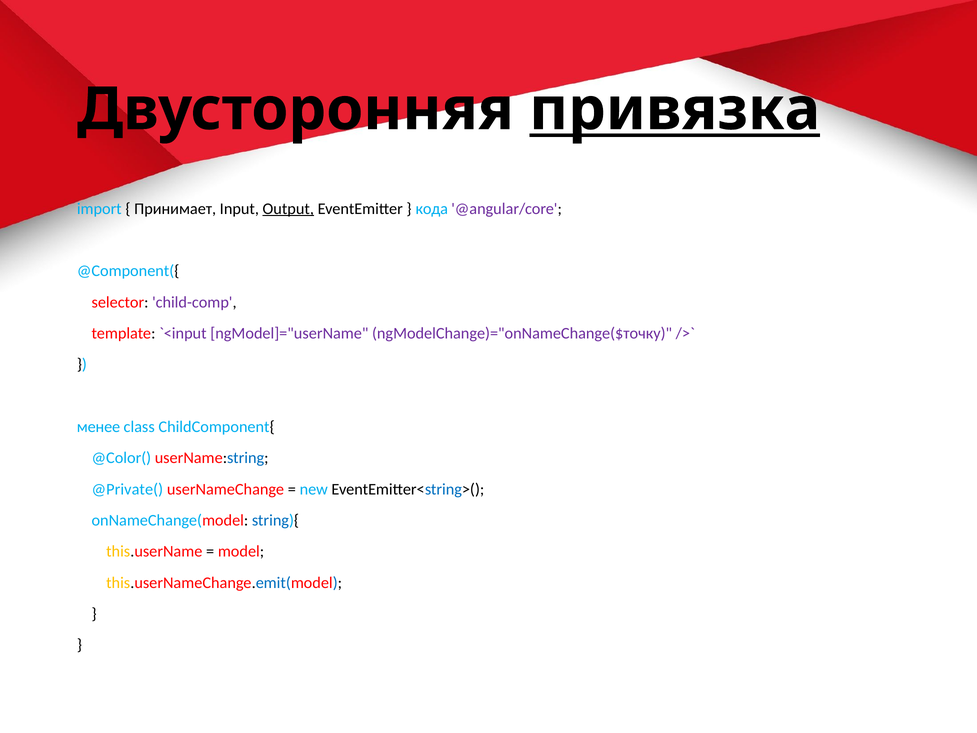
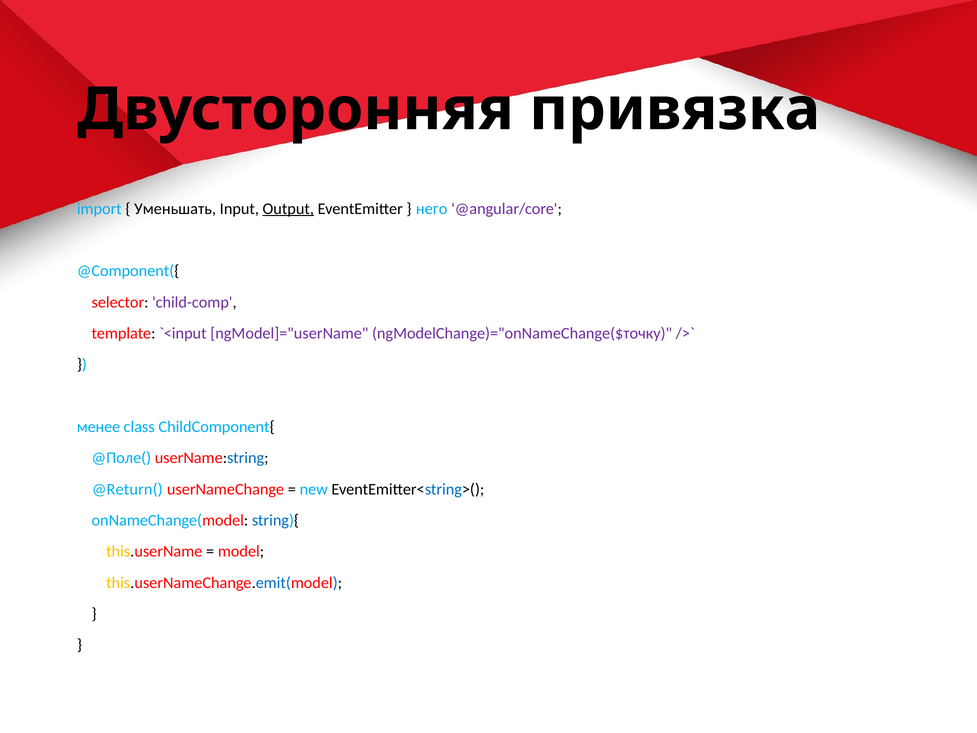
привязка underline: present -> none (675, 109)
Принимает: Принимает -> Уменьшать (175, 209)
кода: кода -> него (432, 209)
@Color(: @Color( -> @Поле( (121, 458)
@Private(: @Private( -> @Return( (127, 489)
